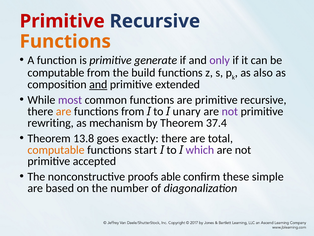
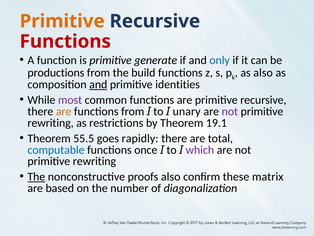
Primitive colour: red -> orange (62, 21)
Functions colour: orange -> red (65, 41)
only colour: purple -> blue (220, 60)
computable: computable -> productions (56, 73)
extended: extended -> identities (178, 84)
mechanism: mechanism -> restrictions (116, 123)
37.4: 37.4 -> 19.1 (216, 123)
13.8: 13.8 -> 55.5 (84, 138)
exactly: exactly -> rapidly (140, 138)
computable colour: orange -> blue (56, 150)
start: start -> once (146, 150)
accepted: accepted -> rewriting (94, 161)
The underline: none -> present (36, 176)
proofs able: able -> also (171, 176)
simple: simple -> matrix (268, 176)
